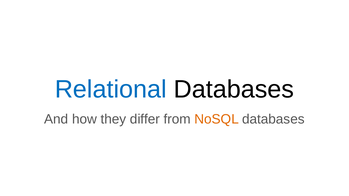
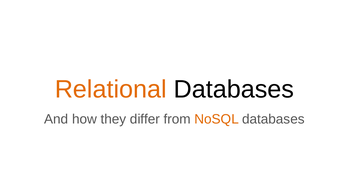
Relational colour: blue -> orange (111, 90)
